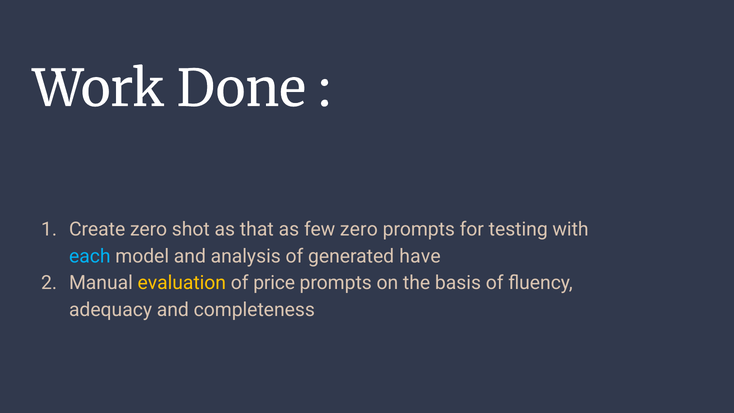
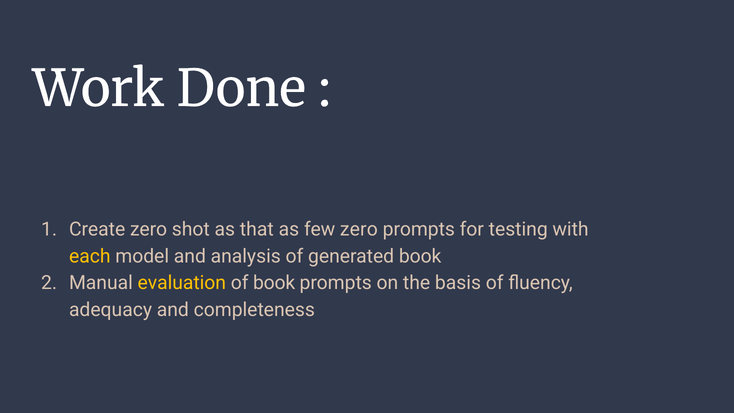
each colour: light blue -> yellow (90, 256)
generated have: have -> book (420, 256)
of price: price -> book (274, 283)
